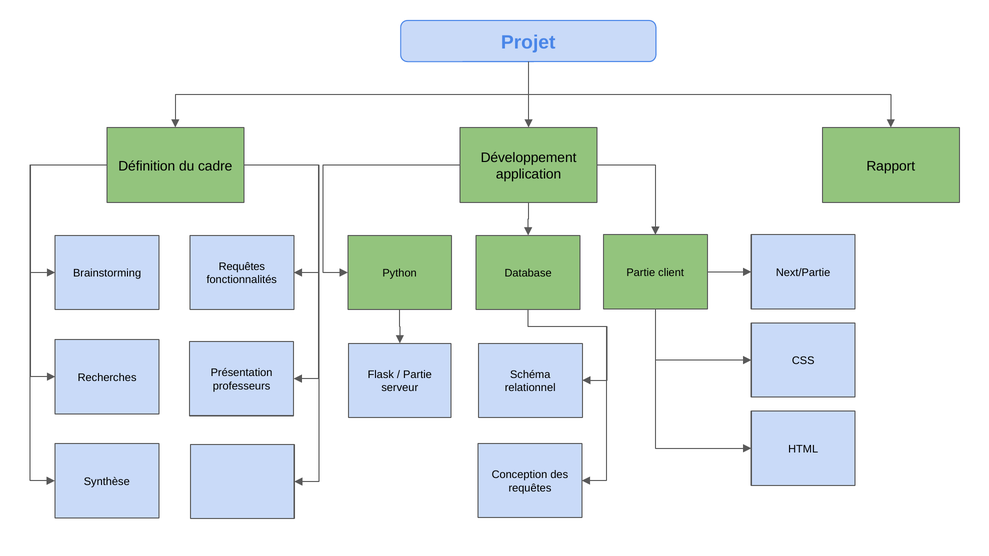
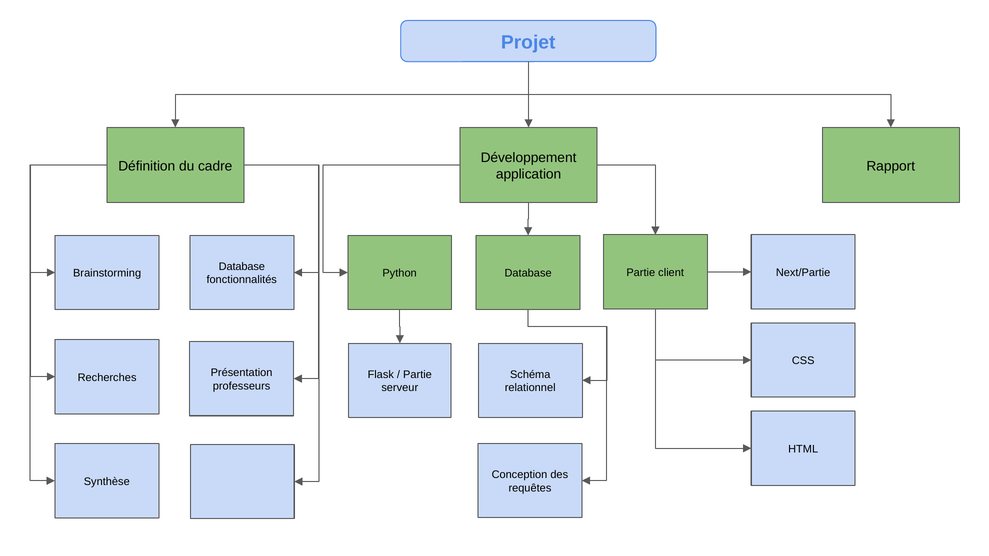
Requêtes: Requêtes -> Database (242, 267)
